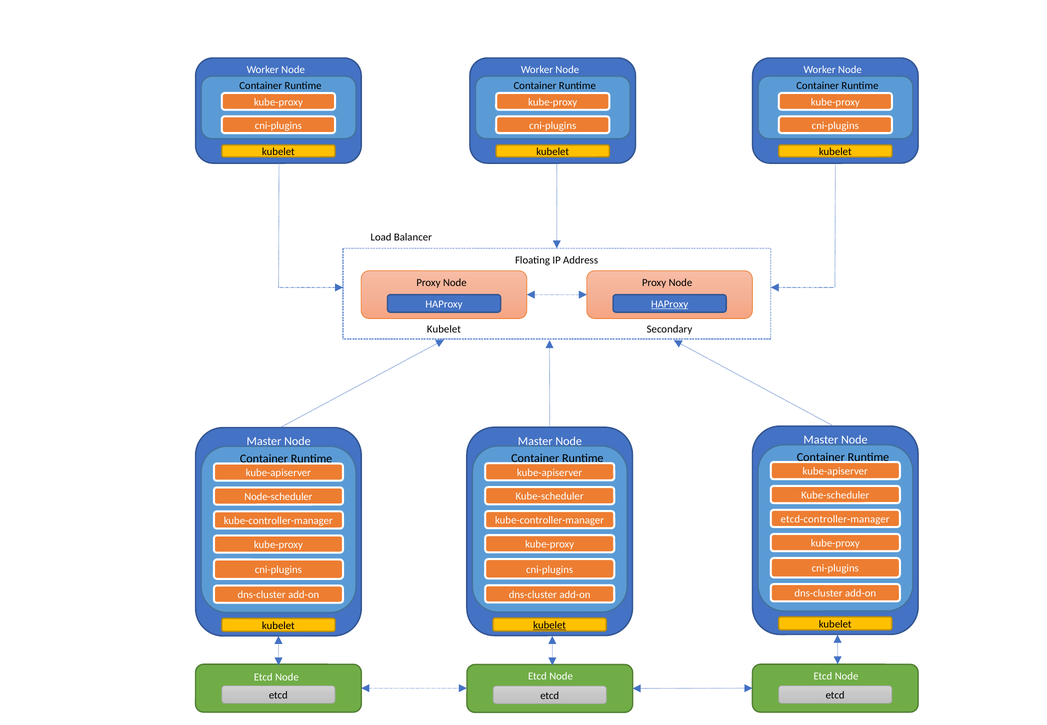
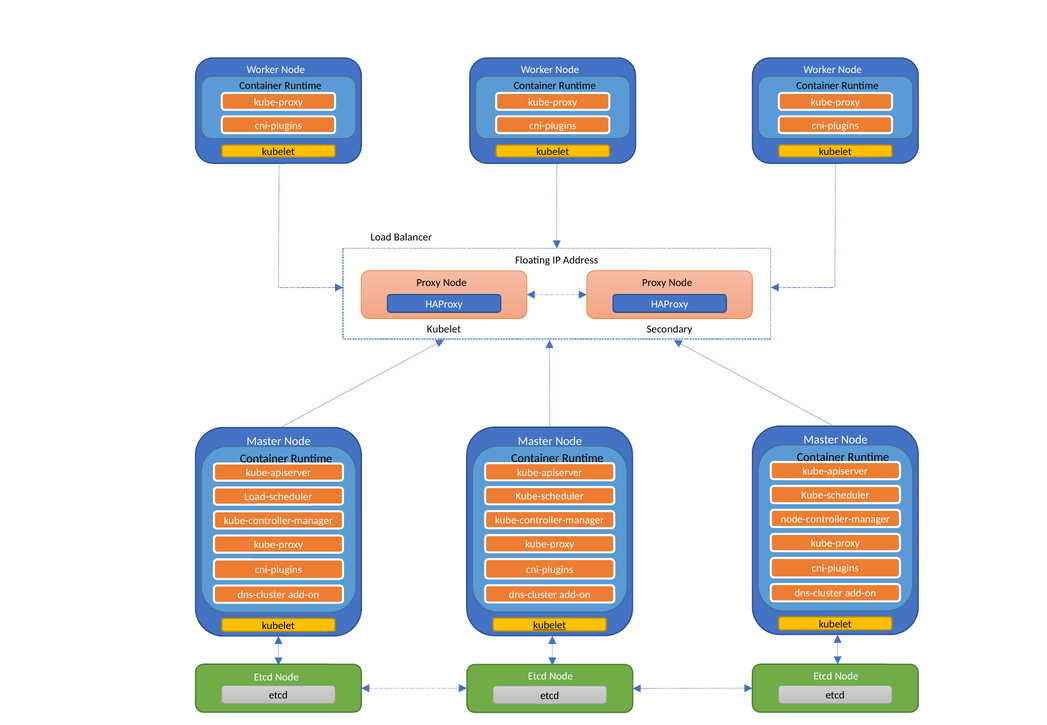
HAProxy underline: present -> none (670, 304)
Node-scheduler: Node-scheduler -> Load-scheduler (278, 497)
etcd-controller-manager: etcd-controller-manager -> node-controller-manager (835, 519)
